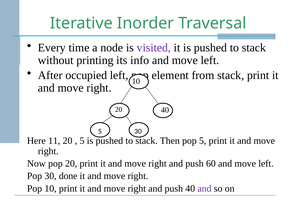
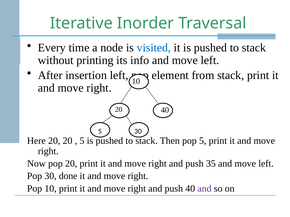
visited colour: purple -> blue (154, 48)
occupied: occupied -> insertion (86, 75)
Here 11: 11 -> 20 (54, 141)
60: 60 -> 35 (211, 164)
